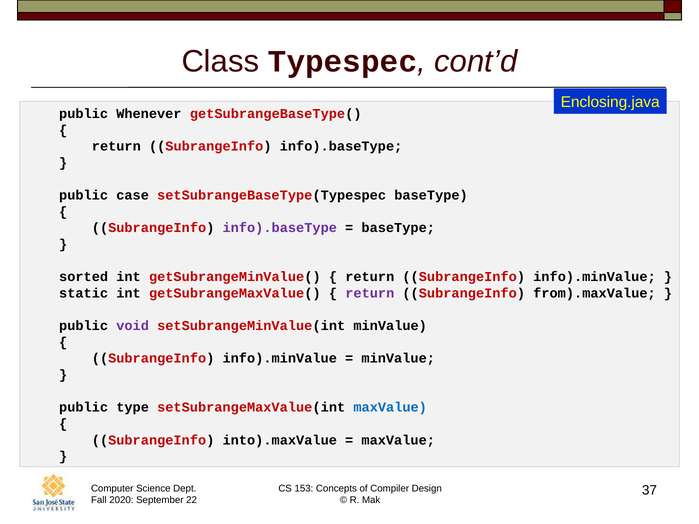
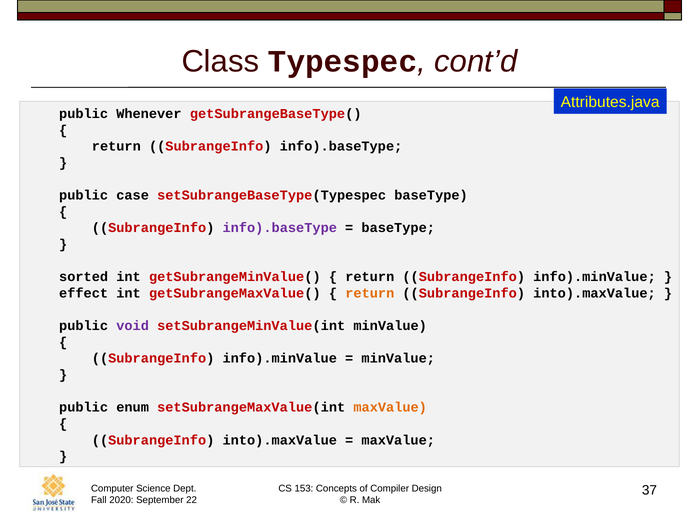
Enclosing.java: Enclosing.java -> Attributes.java (610, 102)
static: static -> effect (84, 293)
return colour: purple -> orange (370, 293)
from).maxValue: from).maxValue -> into).maxValue (595, 293)
type: type -> enum (133, 408)
maxValue colour: blue -> orange (390, 408)
